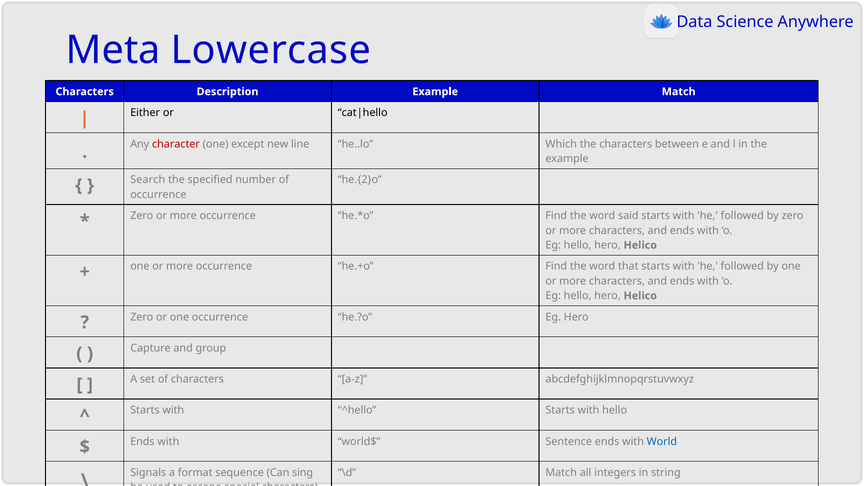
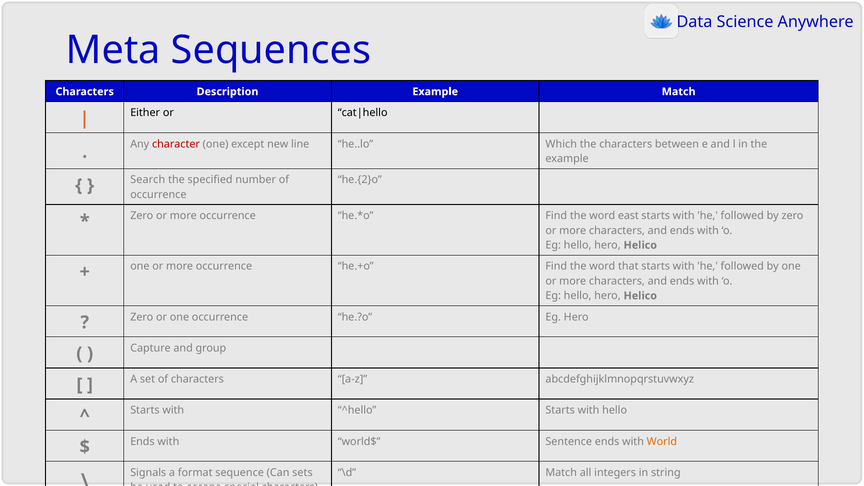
Lowercase: Lowercase -> Sequences (271, 50)
said: said -> east (628, 216)
World colour: blue -> orange (662, 441)
sing: sing -> sets (302, 473)
